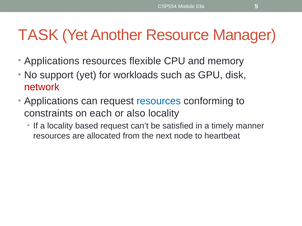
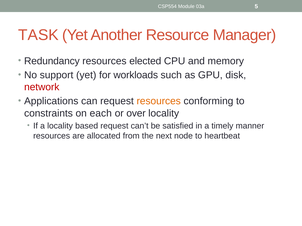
Applications: Applications -> Redundancy (52, 61)
flexible: flexible -> elected (145, 61)
resources colour: blue -> orange (159, 101)
also: also -> over (136, 113)
